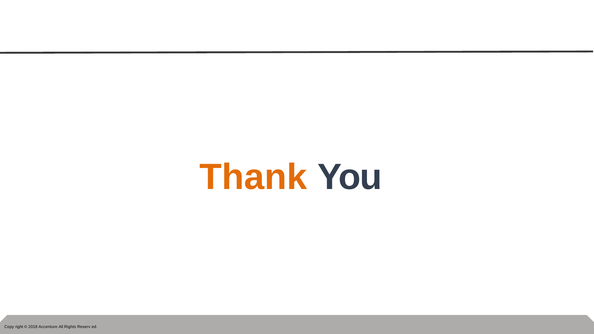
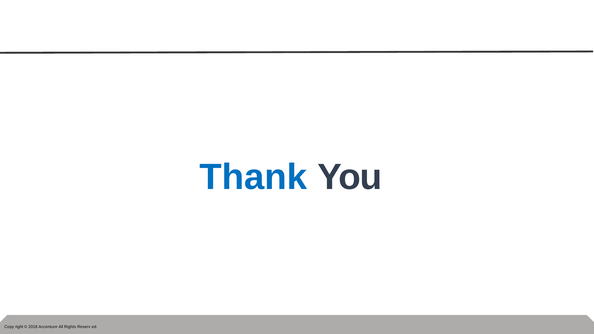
Thank colour: orange -> blue (253, 177)
